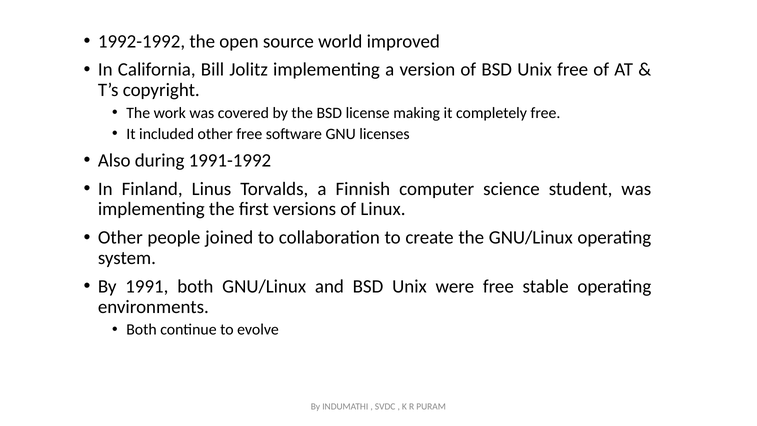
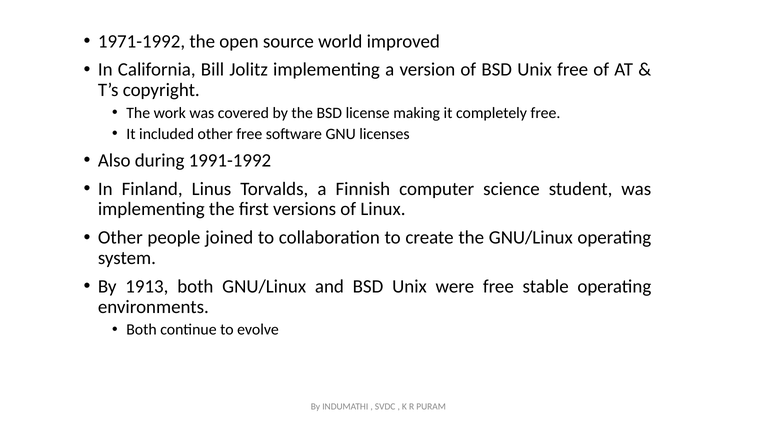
1992-1992: 1992-1992 -> 1971-1992 (142, 41)
1991: 1991 -> 1913 (147, 286)
